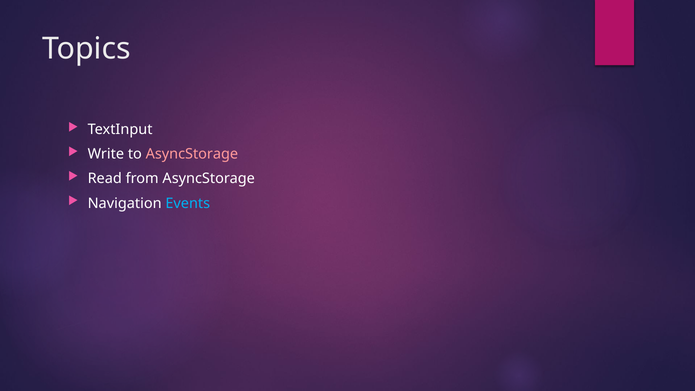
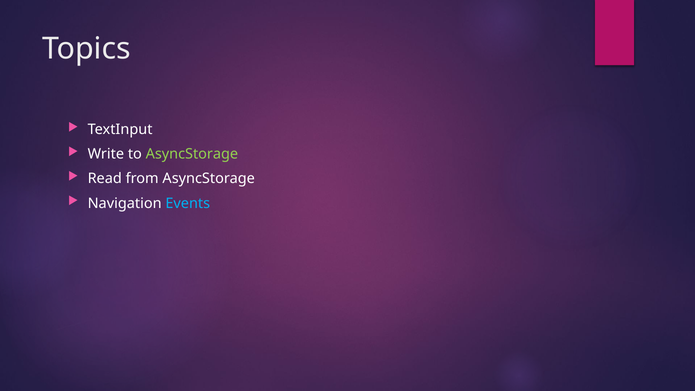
AsyncStorage colour: pink -> light green (192, 154)
